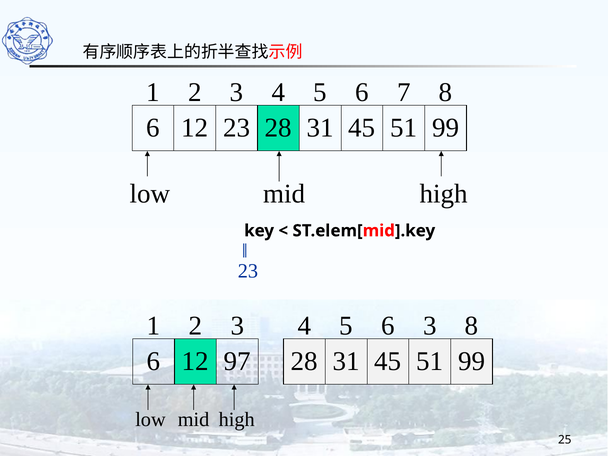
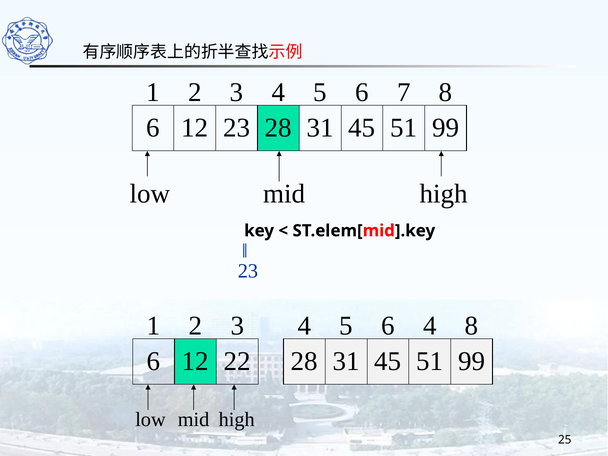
6 3: 3 -> 4 (430, 326)
97: 97 -> 22 (237, 361)
